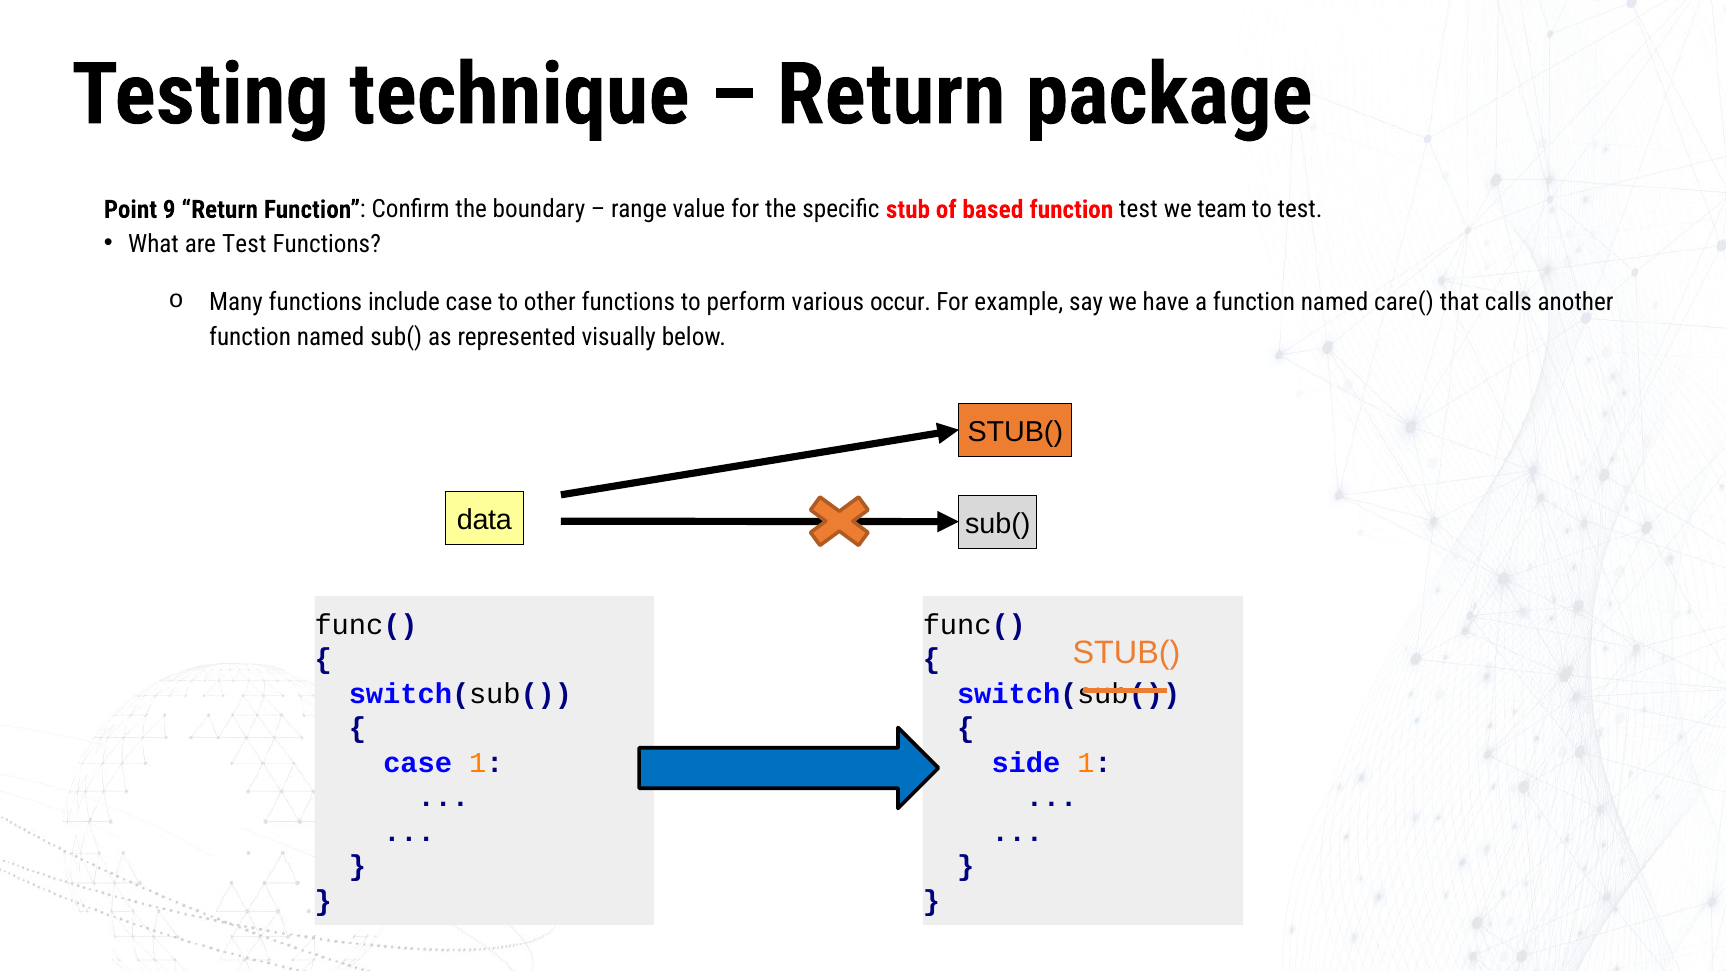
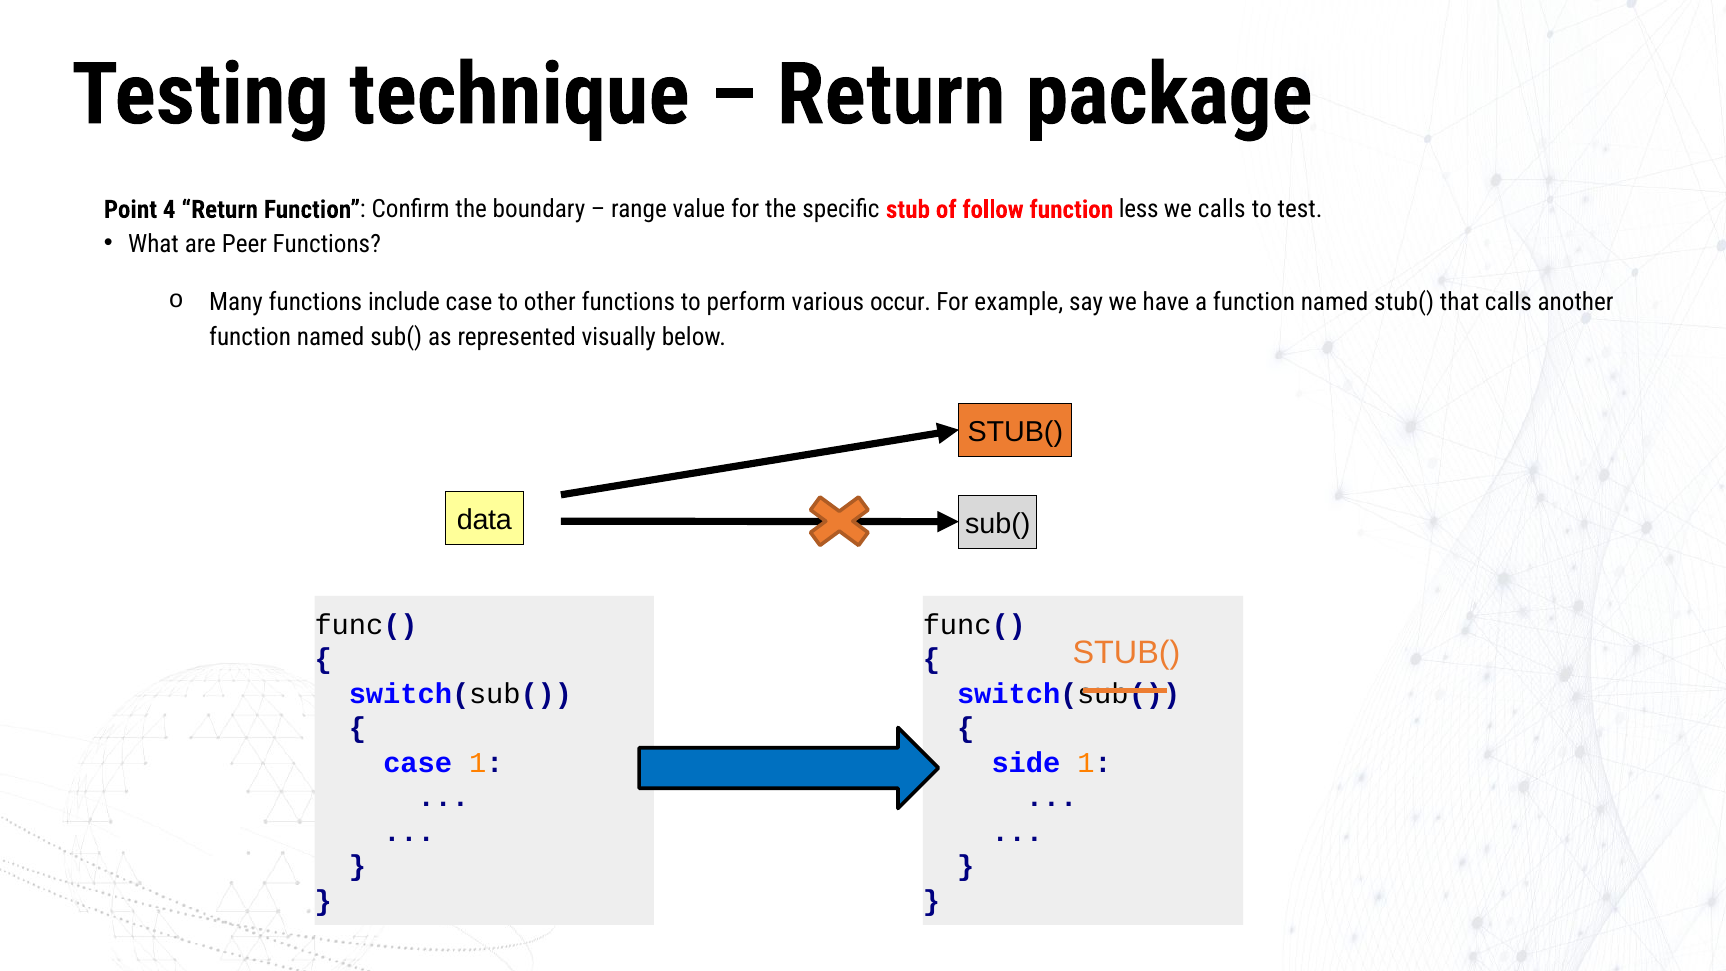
9: 9 -> 4 (169, 210)
based: based -> follow (993, 210)
function test: test -> less (1139, 210)
we team: team -> calls (1222, 210)
are Test: Test -> Peer (244, 244)
named care(: care( -> stub( (1404, 303)
